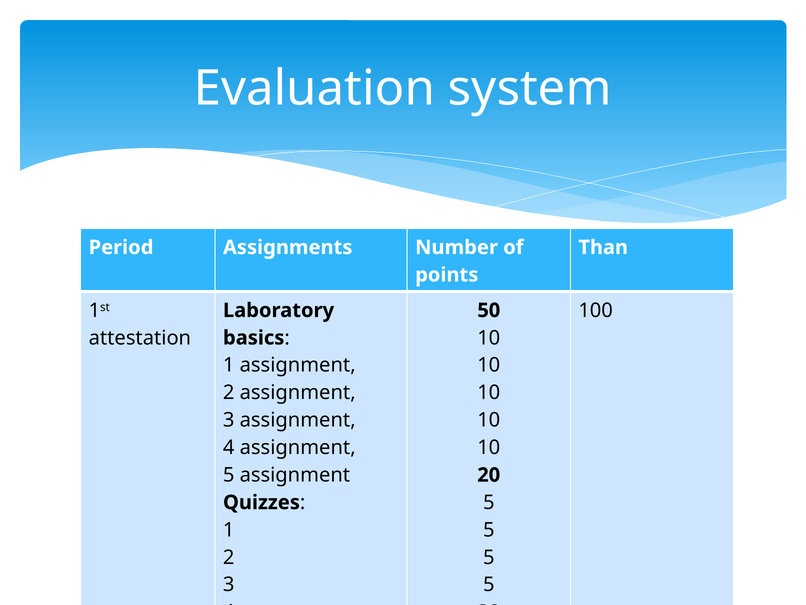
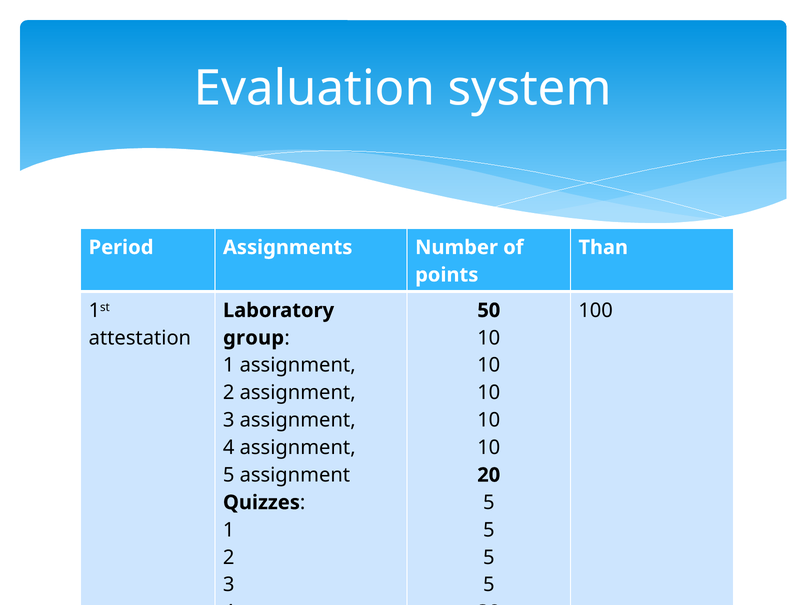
basics: basics -> group (254, 338)
